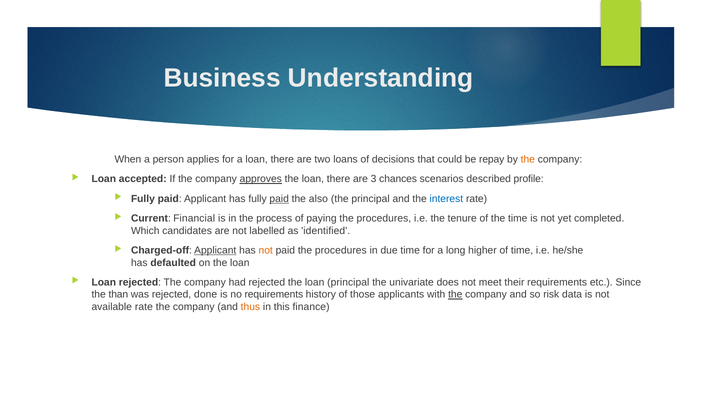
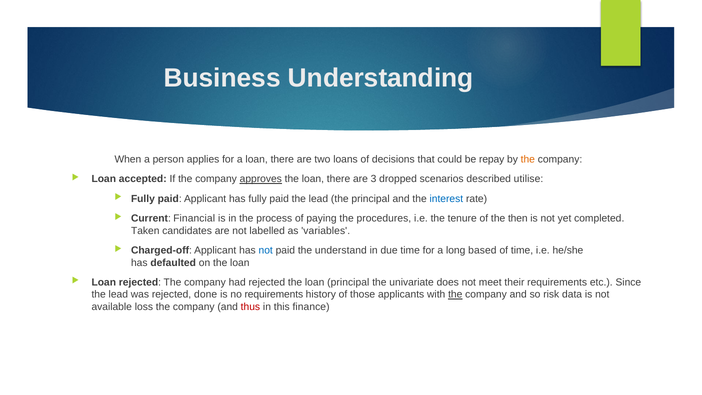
chances: chances -> dropped (398, 179)
profile: profile -> utilise (529, 179)
paid underline: present -> none (279, 199)
also: also -> lead (318, 199)
the time: time -> then (518, 218)
Which: Which -> Taken (145, 231)
identified: identified -> variables (326, 231)
Applicant underline: present -> none (215, 250)
not colour: orange -> blue (266, 250)
paid the procedures: procedures -> understand (341, 250)
higher: higher -> based (482, 250)
than: than -> lead (118, 295)
available rate: rate -> loss (144, 307)
thus colour: orange -> red (250, 307)
